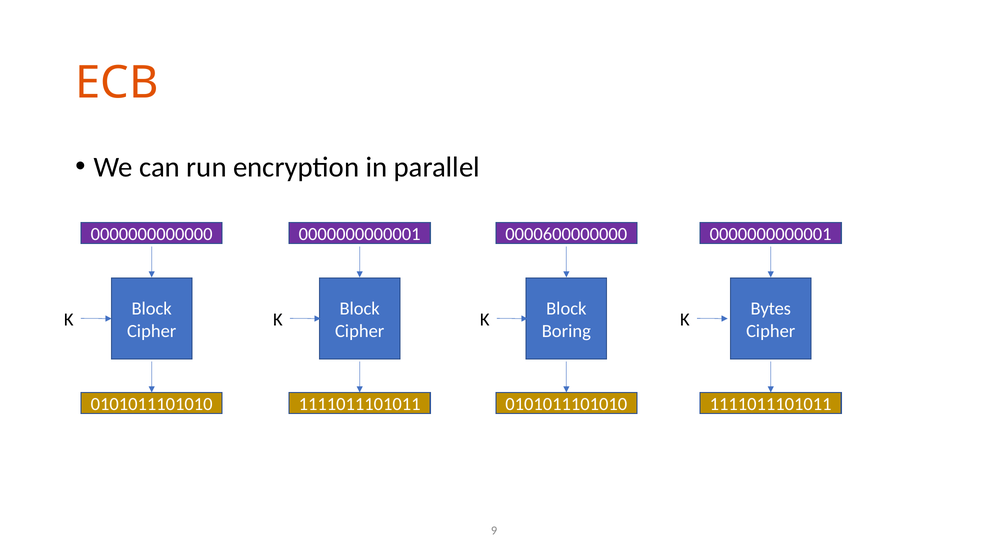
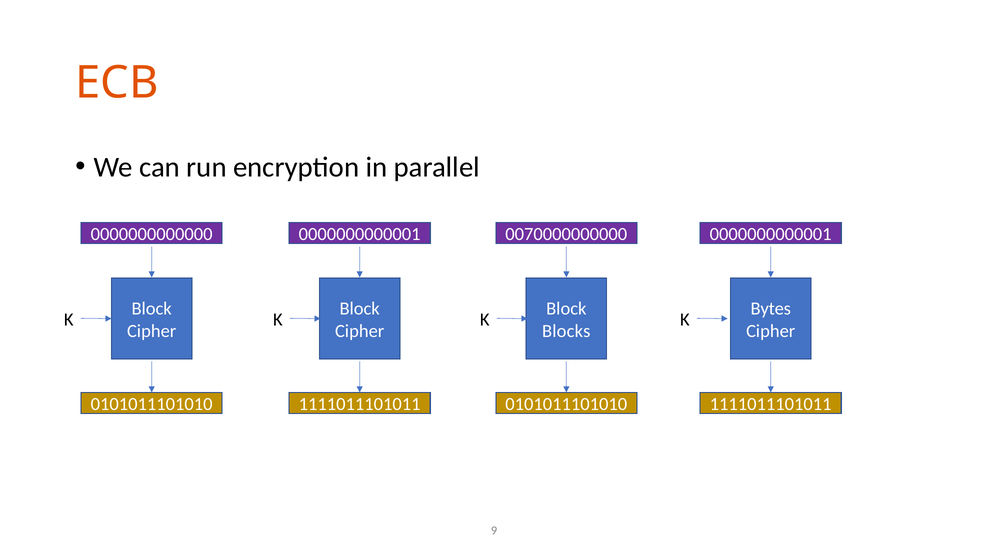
0000600000000: 0000600000000 -> 0070000000000 (566, 234)
Boring: Boring -> Blocks (566, 331)
